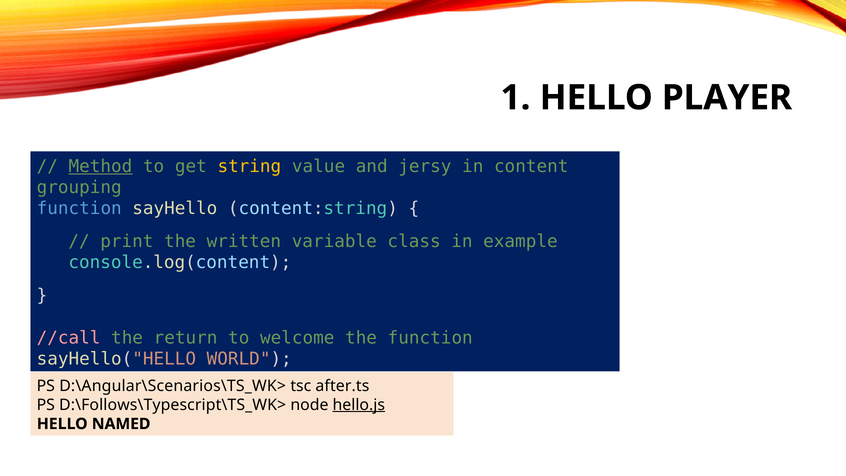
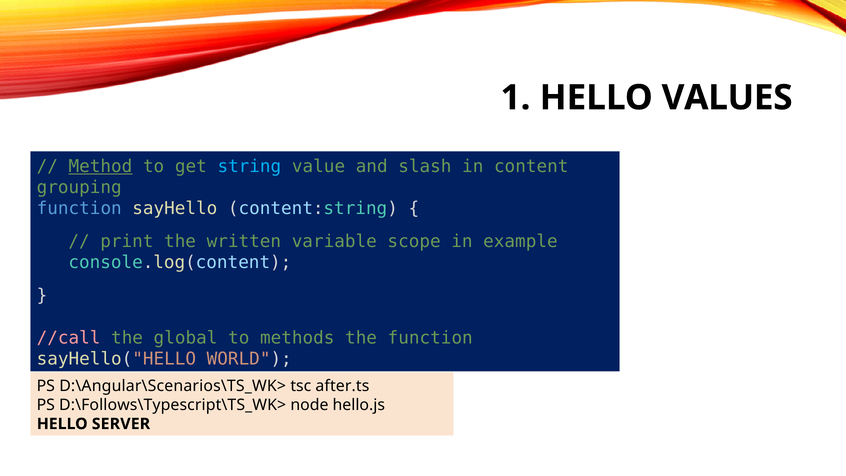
PLAYER: PLAYER -> VALUES (727, 98)
string colour: yellow -> light blue (249, 166)
jersy: jersy -> slash (425, 166)
class: class -> scope (414, 241)
return: return -> global (186, 338)
welcome: welcome -> methods (297, 338)
hello.js underline: present -> none (359, 405)
NAMED: NAMED -> SERVER (121, 424)
